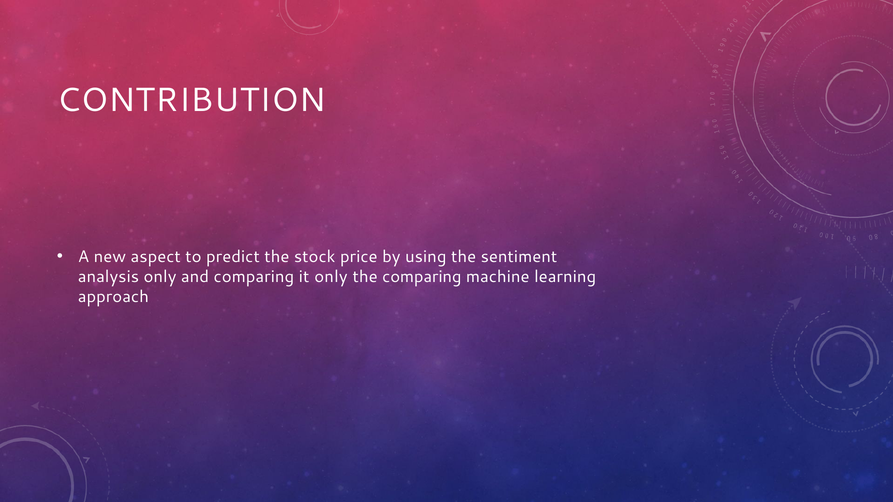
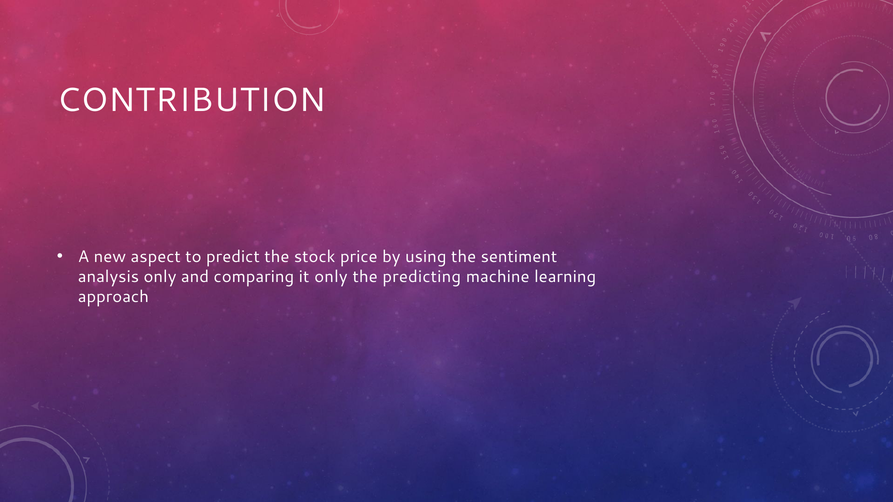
the comparing: comparing -> predicting (422, 277)
